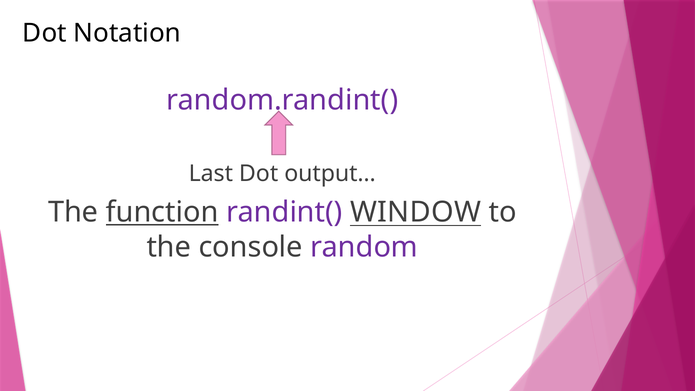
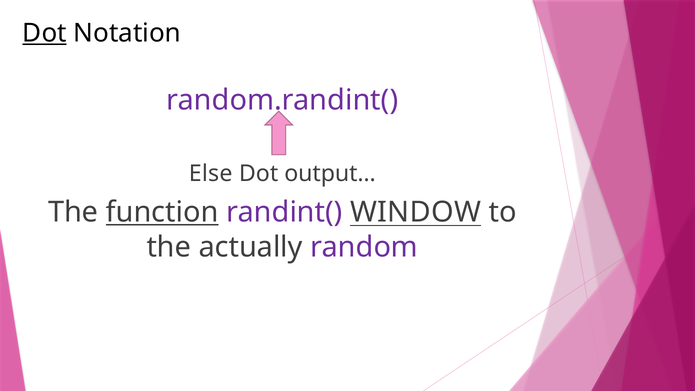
Dot underline: none -> present (45, 33)
Last: Last -> Else (211, 173)
console: console -> actually (251, 247)
